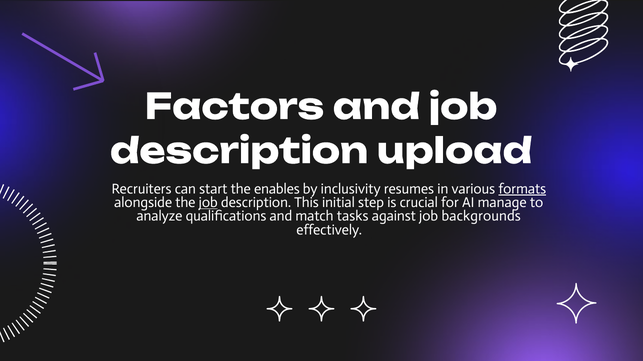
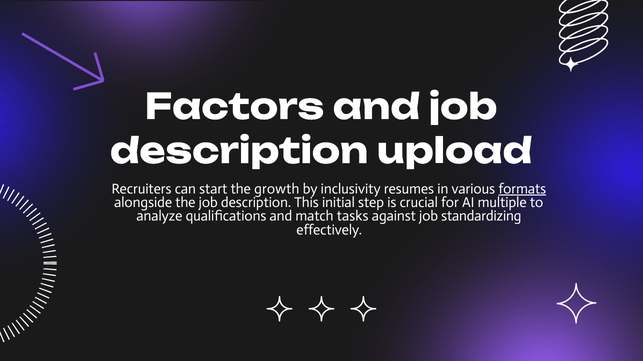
enables: enables -> growth (277, 189)
job underline: present -> none (208, 203)
manage: manage -> multiple (502, 203)
backgrounds: backgrounds -> standardizing (481, 217)
